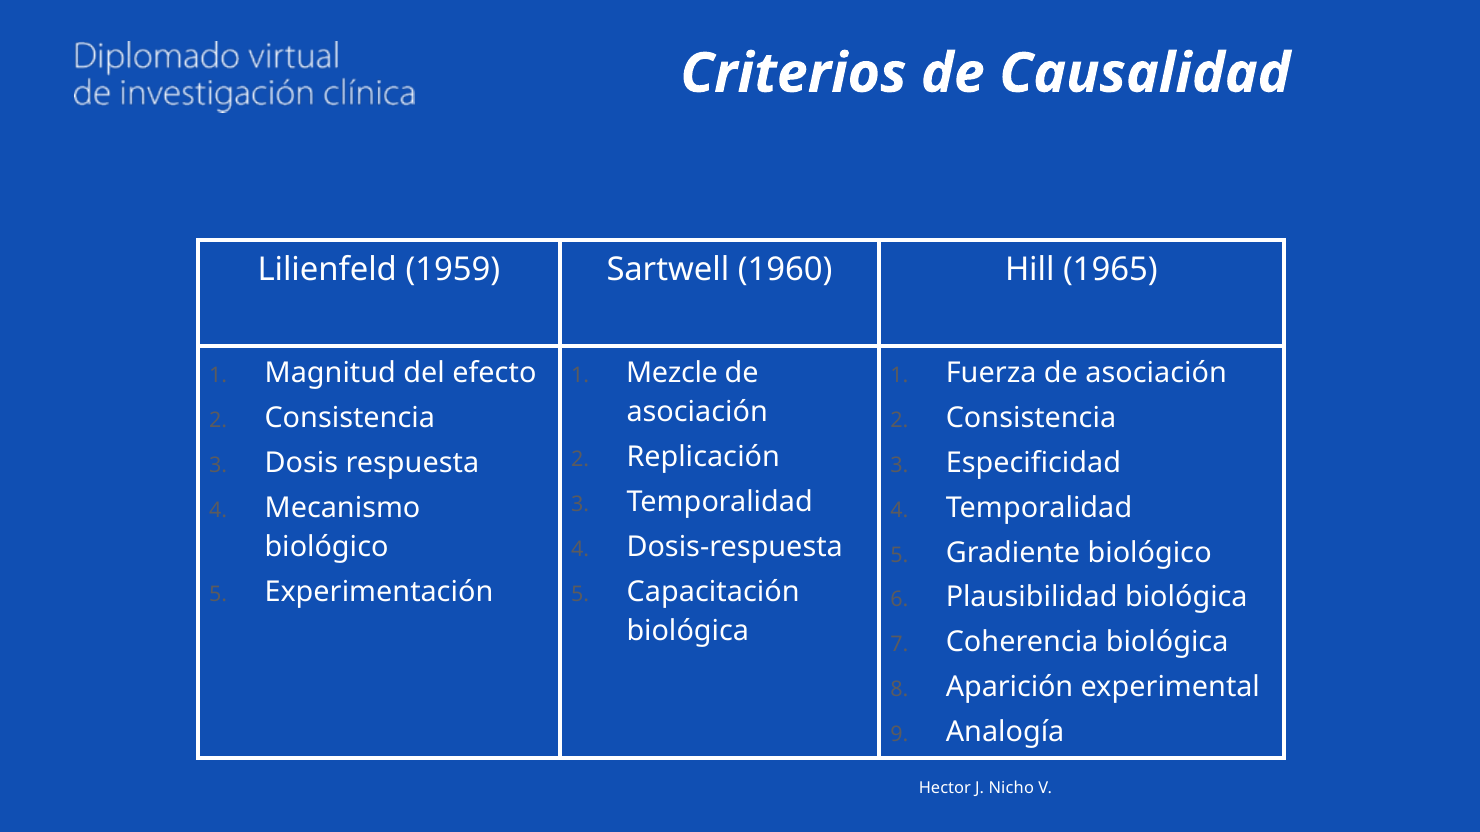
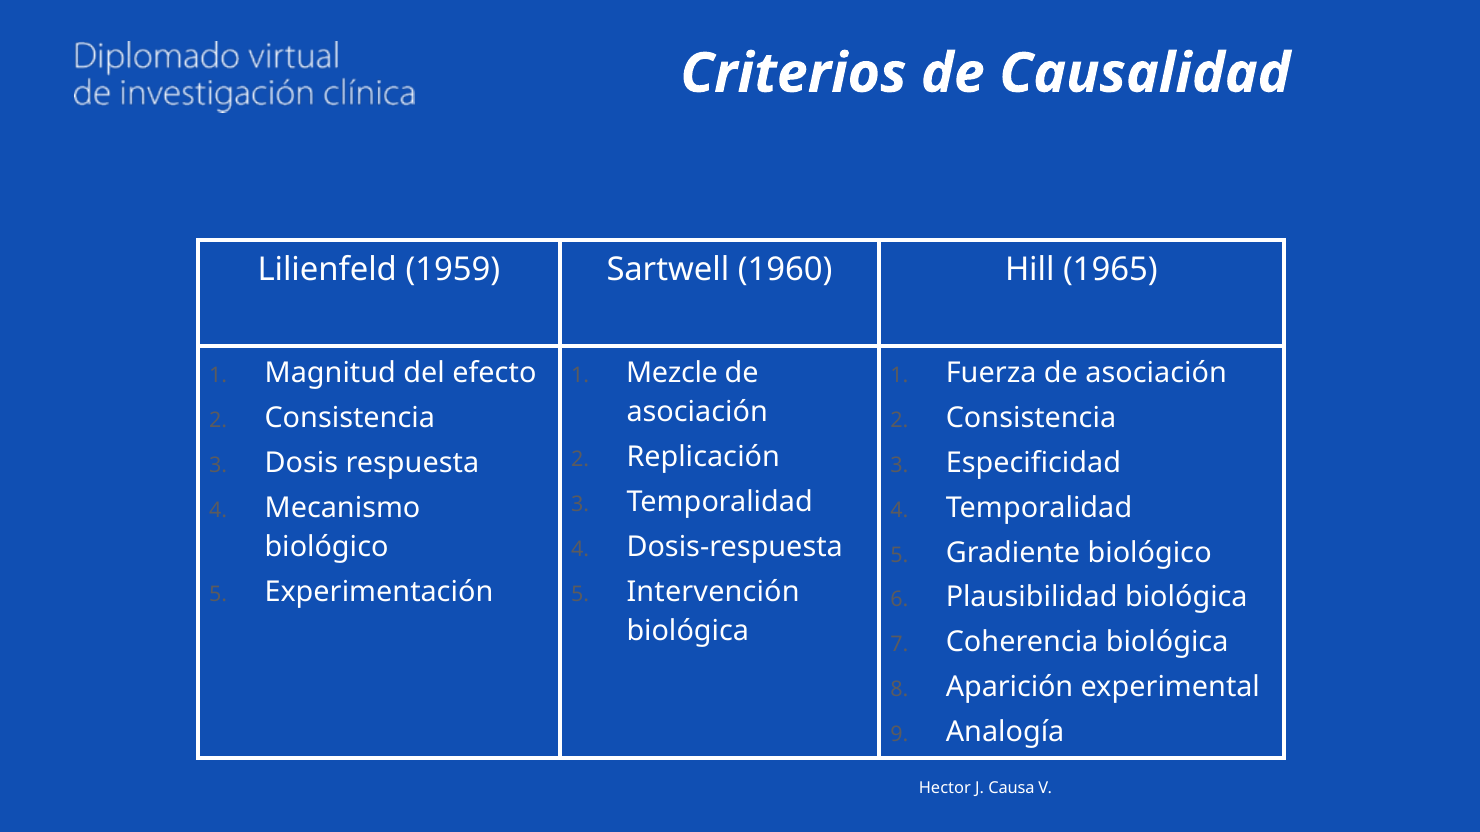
Capacitación: Capacitación -> Intervención (713, 592)
Nicho: Nicho -> Causa (1011, 788)
